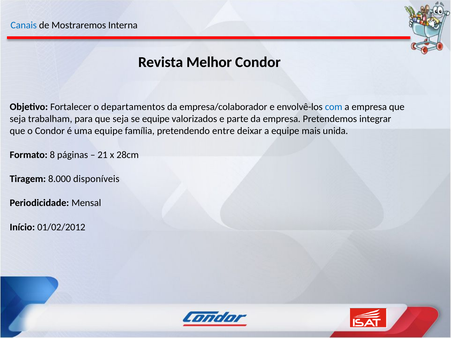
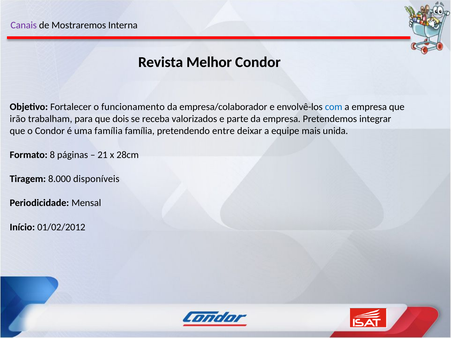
Canais colour: blue -> purple (24, 25)
departamentos: departamentos -> funcionamento (133, 107)
seja: seja -> irão (18, 119)
para que seja: seja -> dois (121, 119)
se equipe: equipe -> receba (156, 119)
uma equipe: equipe -> família (109, 131)
